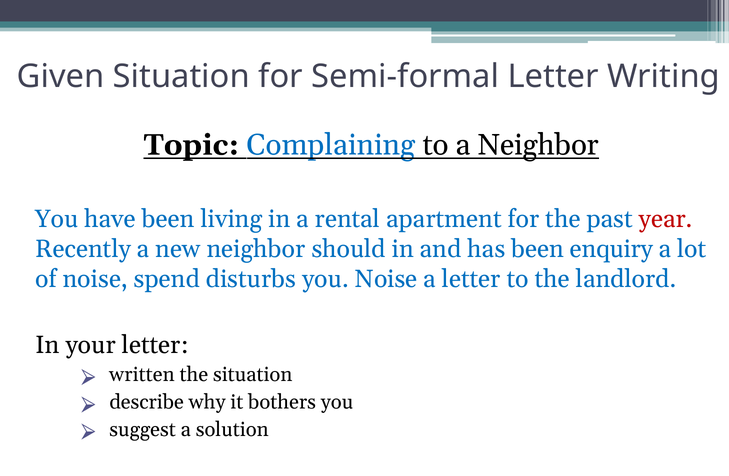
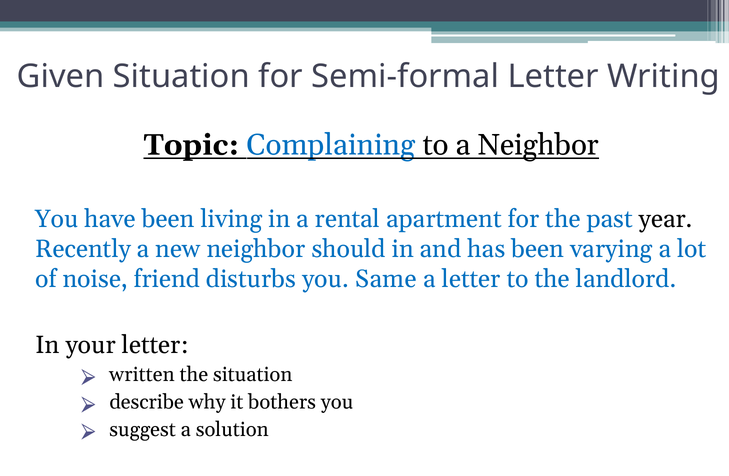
year colour: red -> black (666, 219)
enquiry: enquiry -> varying (611, 249)
spend: spend -> friend (167, 279)
you Noise: Noise -> Same (386, 279)
